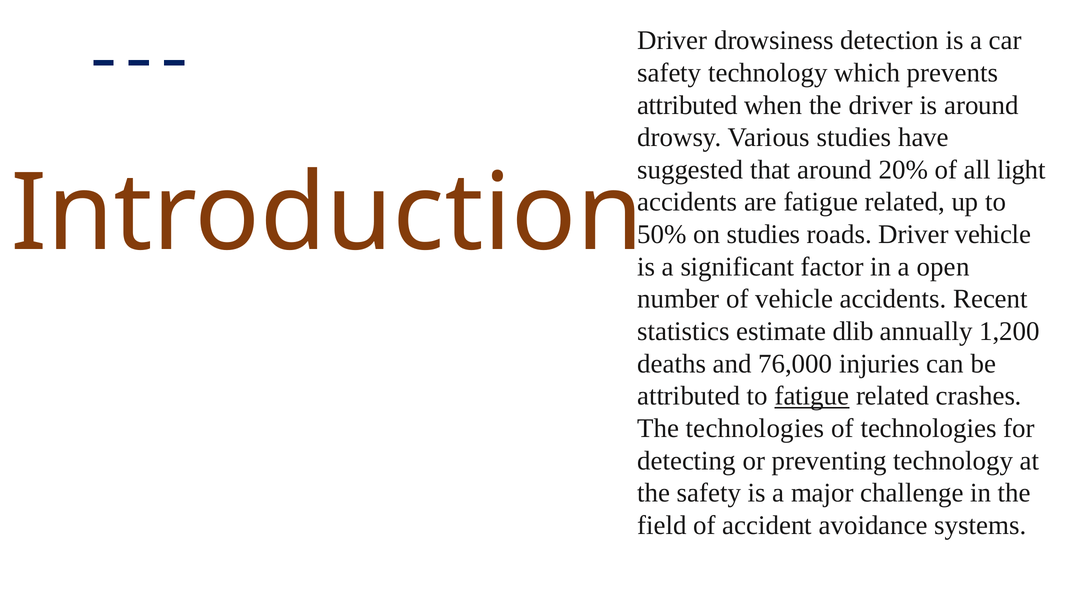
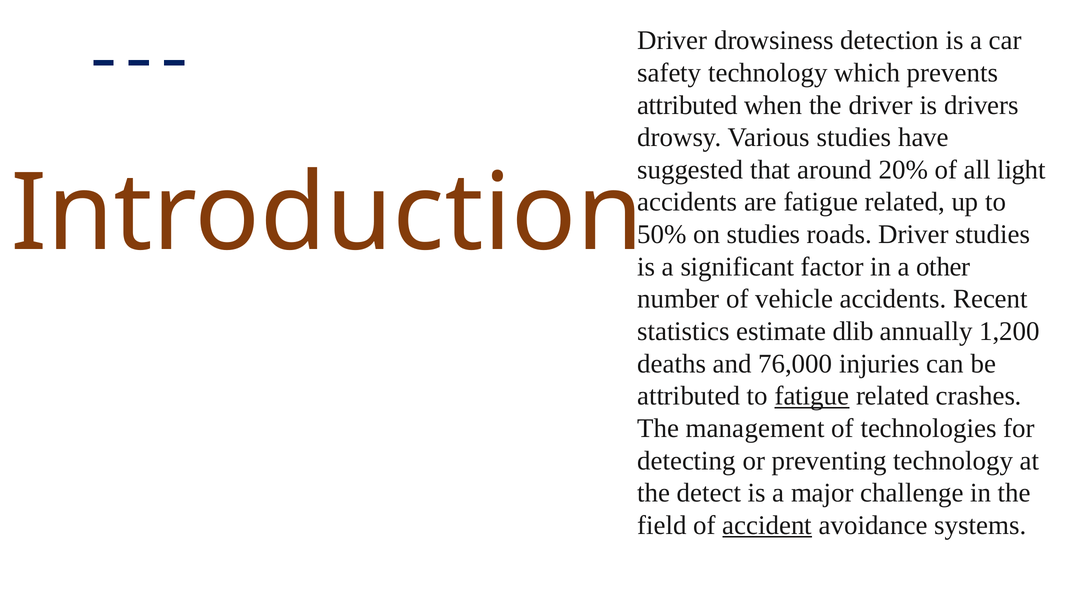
is around: around -> drivers (982, 105)
Driver vehicle: vehicle -> studies (993, 234)
open: open -> other (943, 267)
The technologies: technologies -> management (755, 428)
the safety: safety -> detect (709, 493)
accident underline: none -> present (767, 525)
